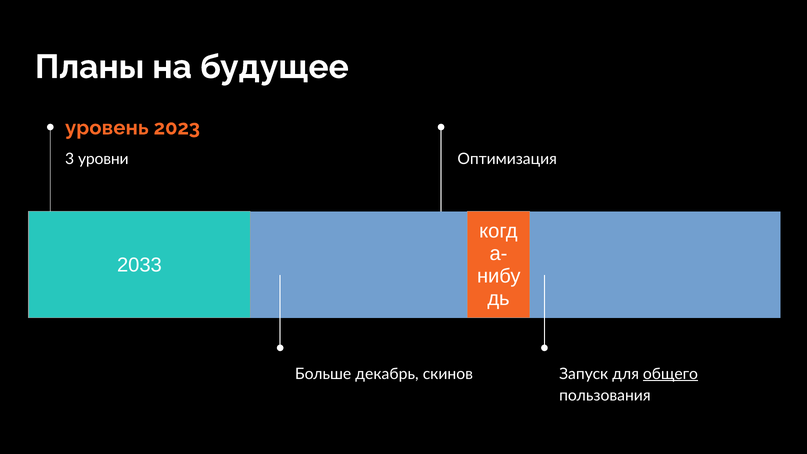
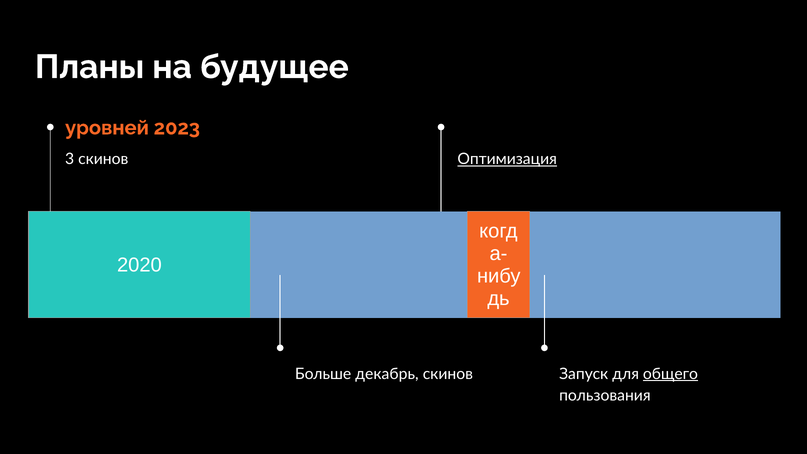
уровень: уровень -> уровней (107, 128)
3 уровни: уровни -> скинов (103, 159)
Оптимизация underline: none -> present (507, 159)
2033: 2033 -> 2020 (139, 265)
